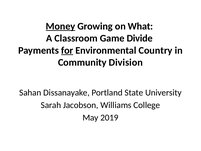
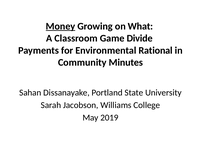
for underline: present -> none (67, 50)
Country: Country -> Rational (156, 50)
Division: Division -> Minutes (126, 62)
